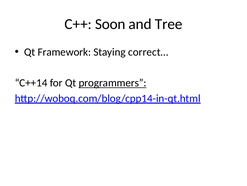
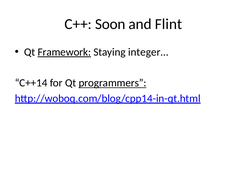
Tree: Tree -> Flint (169, 24)
Framework underline: none -> present (64, 52)
correct…: correct… -> integer… (148, 52)
